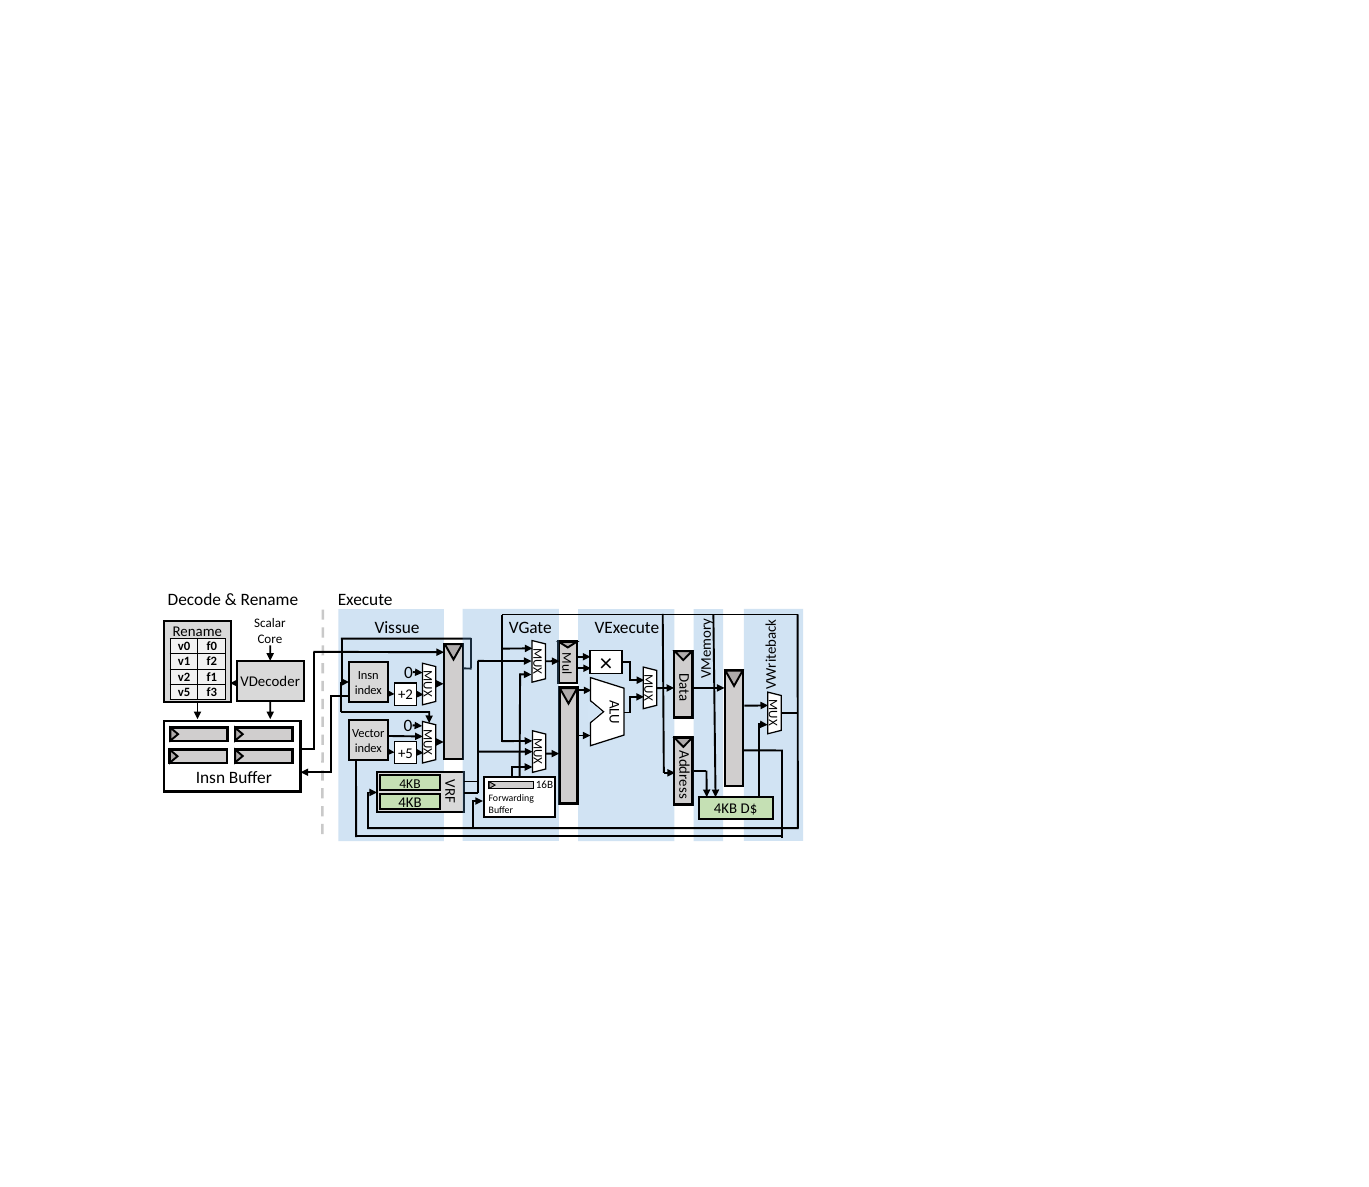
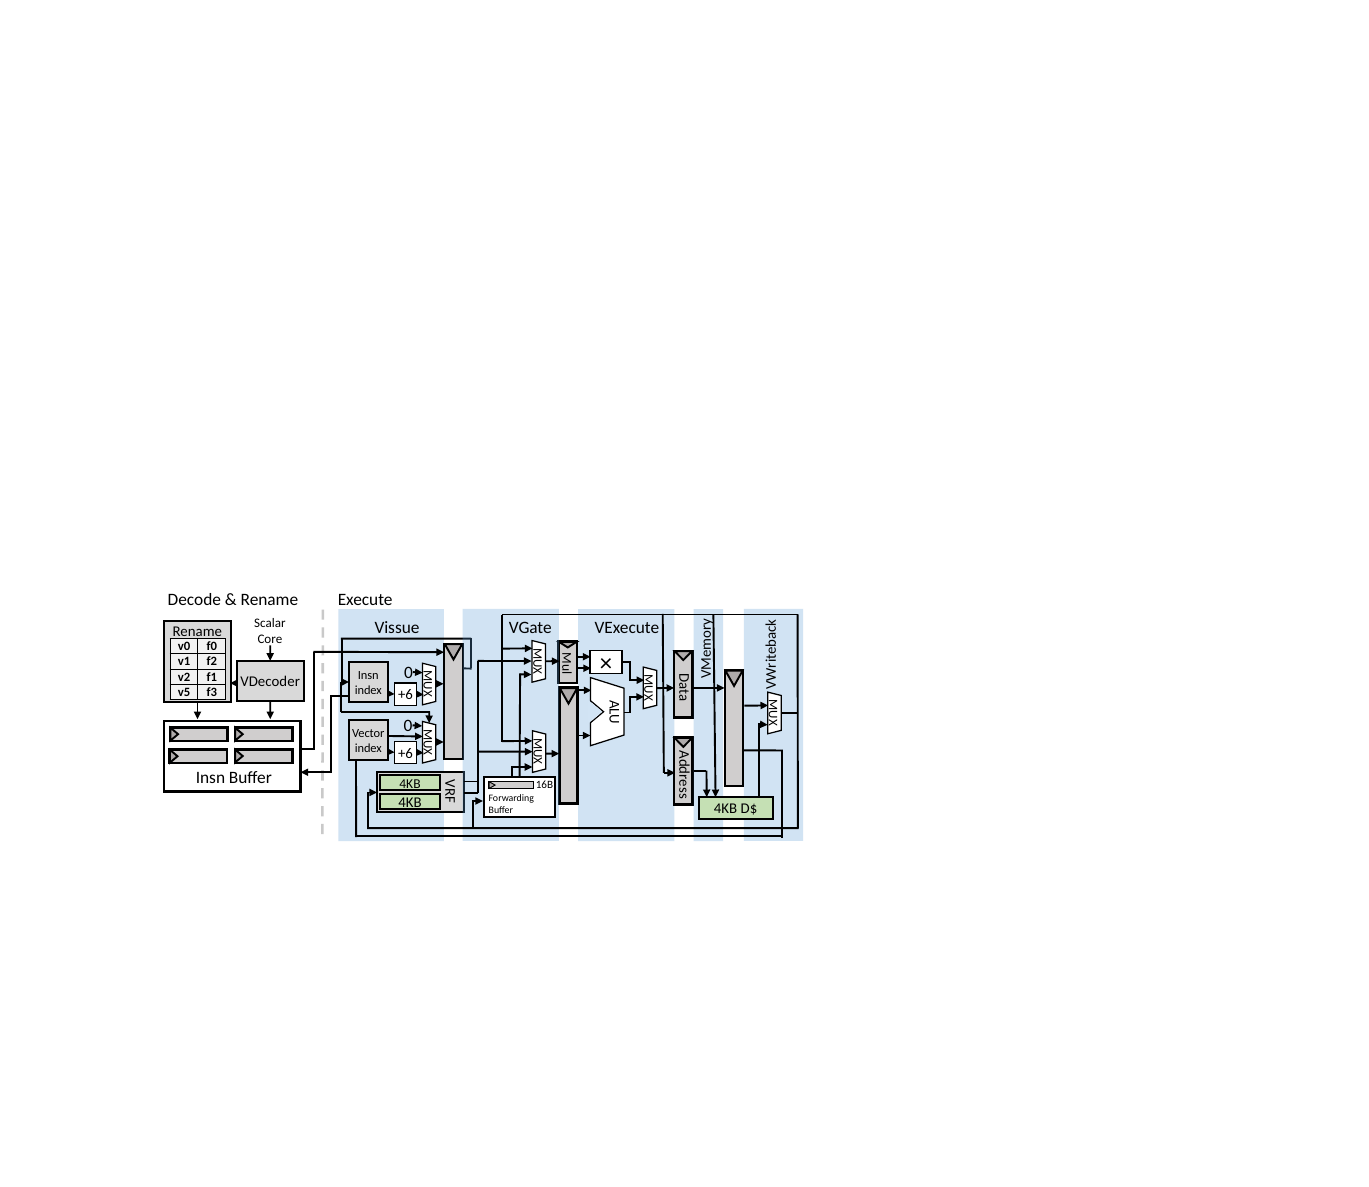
+2: +2 -> +6 (406, 695)
+5: +5 -> +6 (406, 753)
